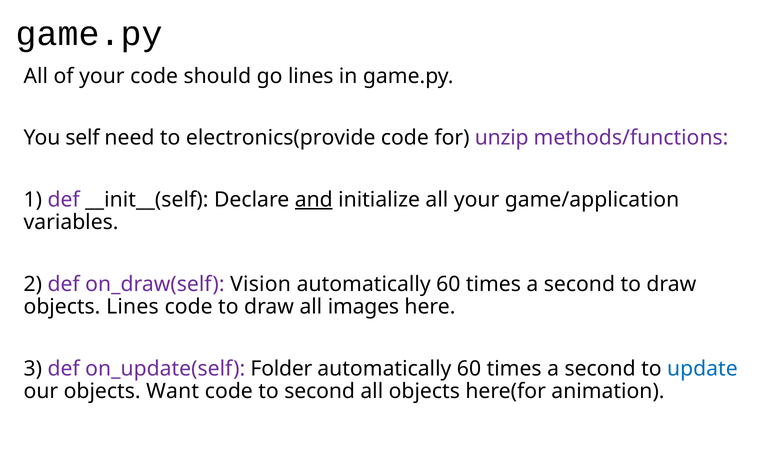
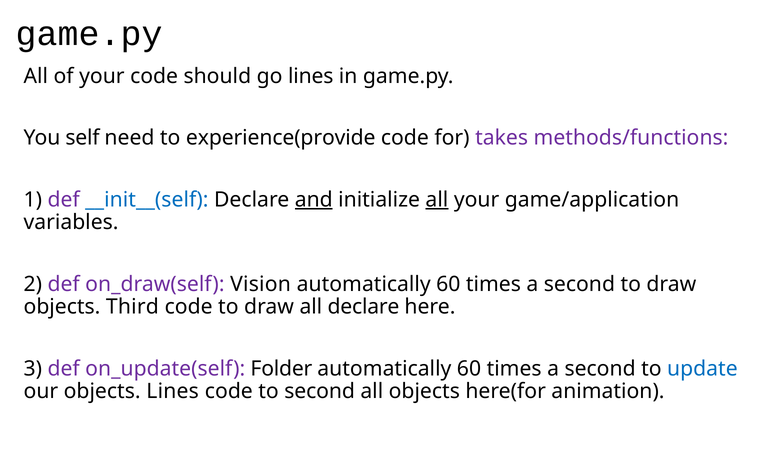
electronics(provide: electronics(provide -> experience(provide (281, 138)
unzip: unzip -> takes (502, 138)
__init__(self colour: black -> blue (147, 199)
all underline: none -> present (437, 199)
objects Lines: Lines -> Third (132, 307)
all images: images -> declare (363, 307)
objects Want: Want -> Lines (173, 391)
